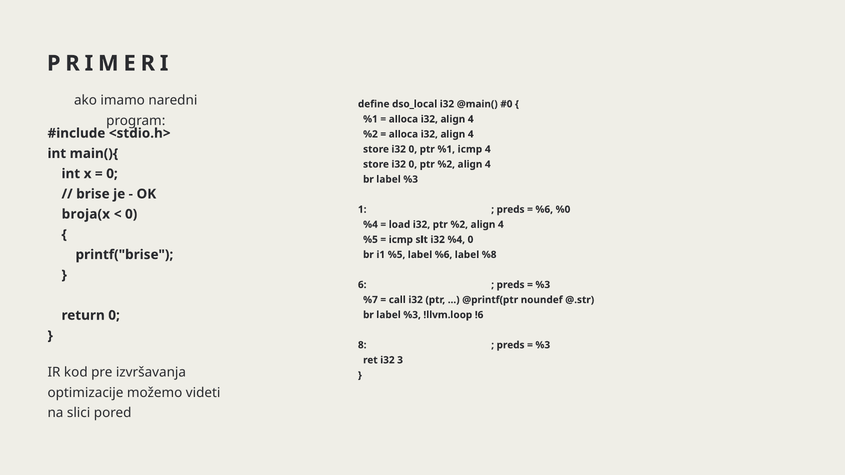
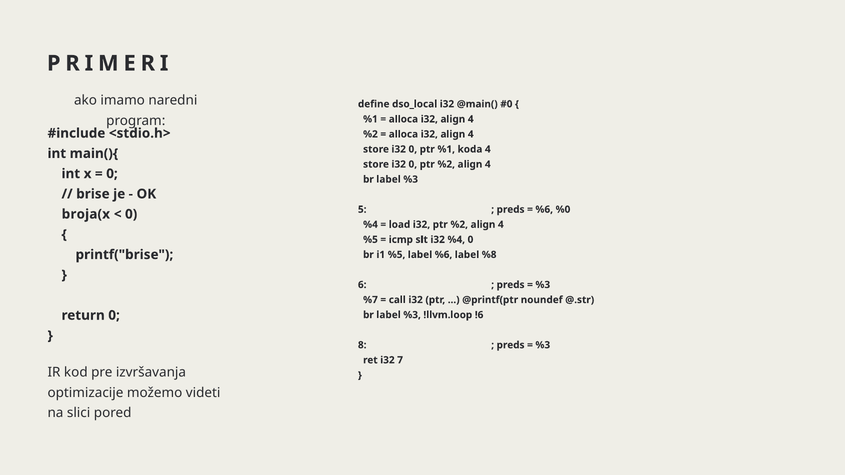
%1 icmp: icmp -> koda (470, 149)
1: 1 -> 5 (362, 210)
3: 3 -> 7 (400, 360)
